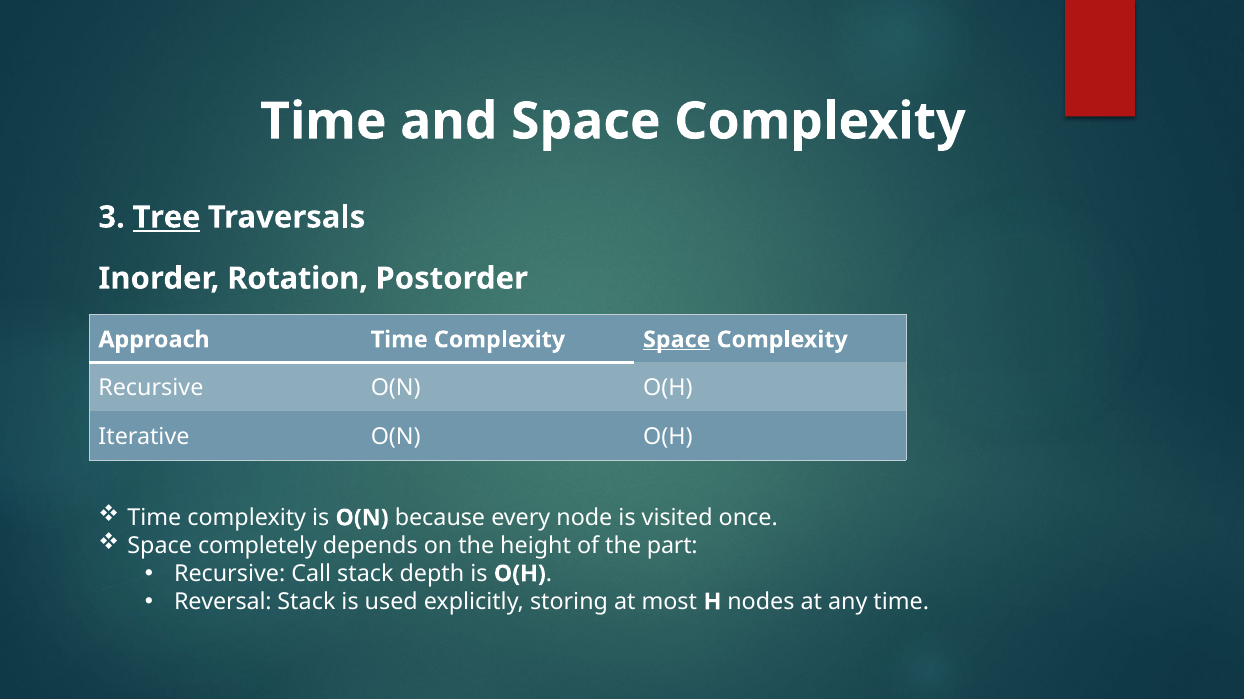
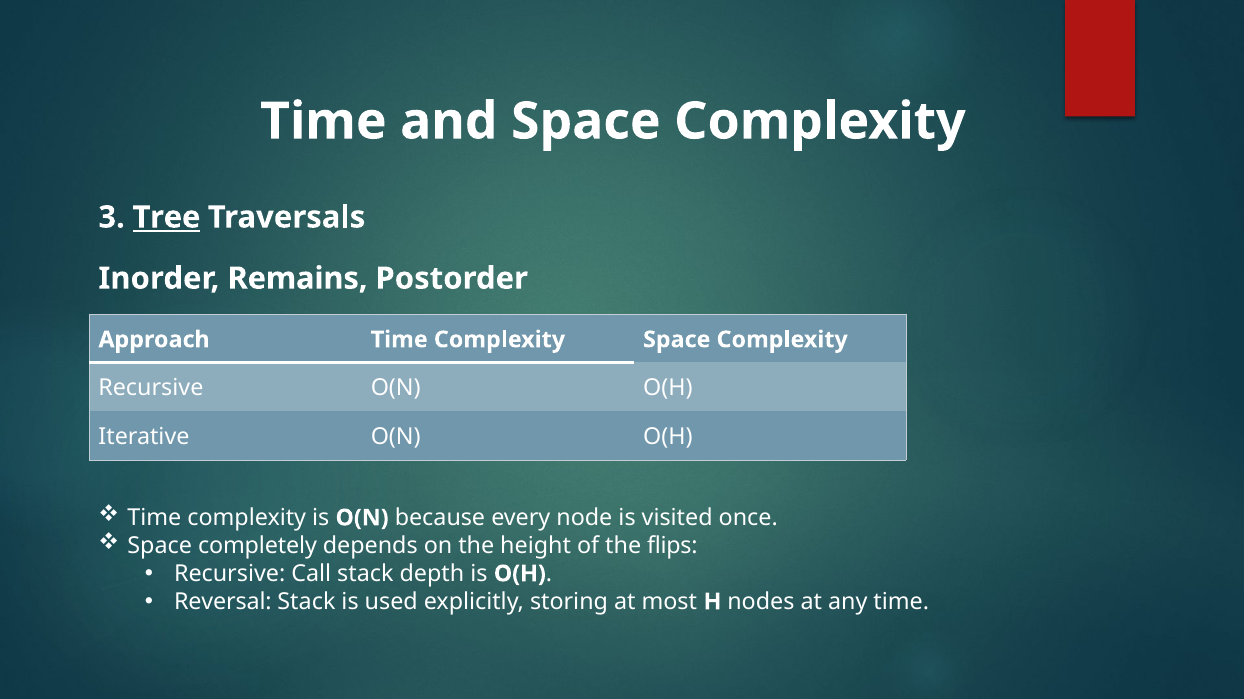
Rotation: Rotation -> Remains (298, 279)
Space underline: present -> none (677, 340)
part: part -> flips (672, 546)
